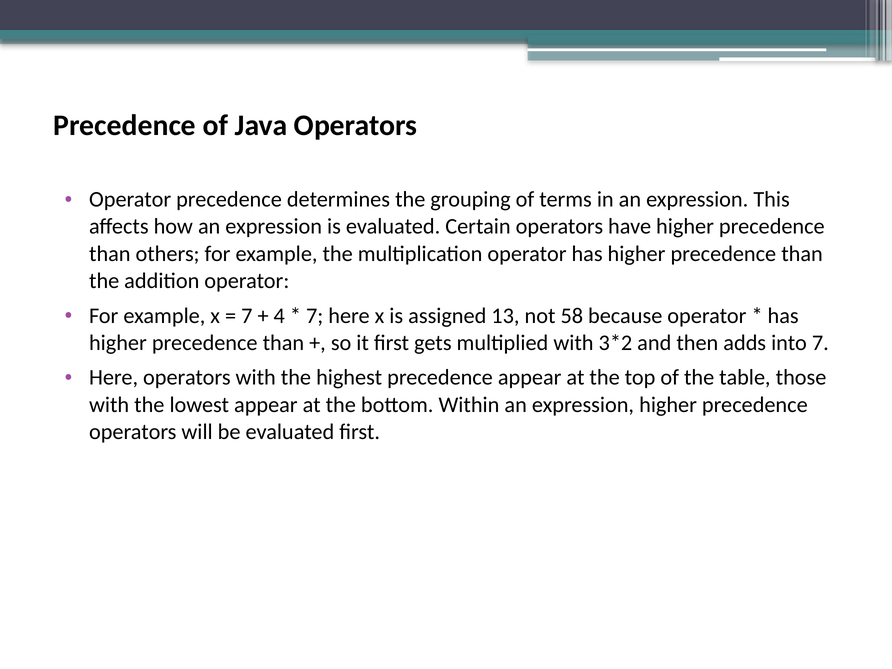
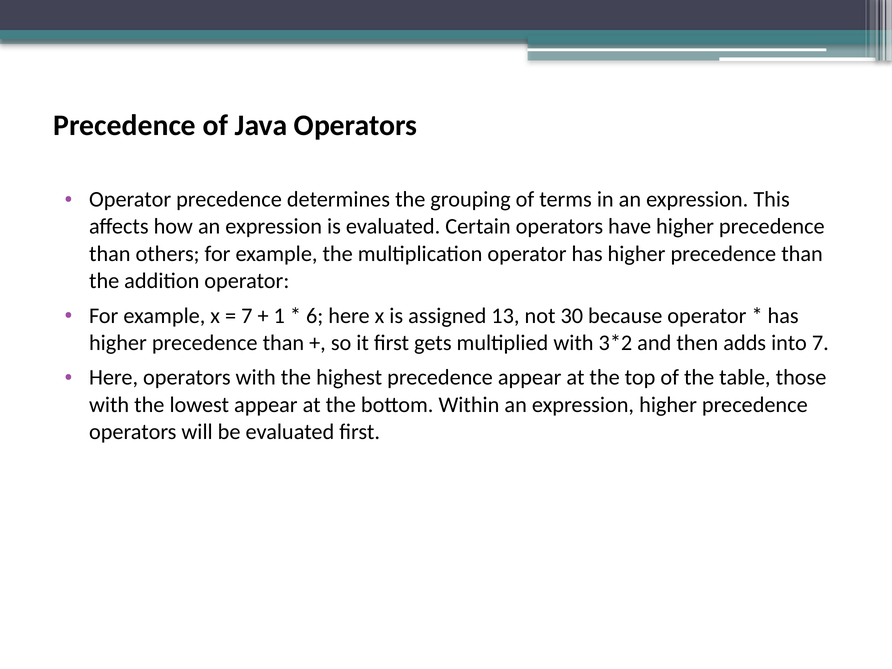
4: 4 -> 1 (279, 316)
7: 7 -> 6 (315, 316)
58: 58 -> 30 (572, 316)
